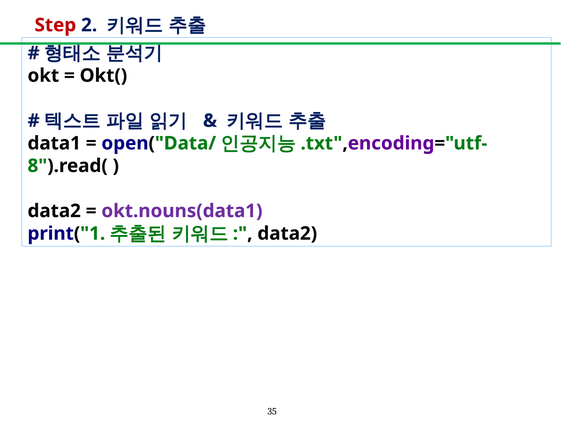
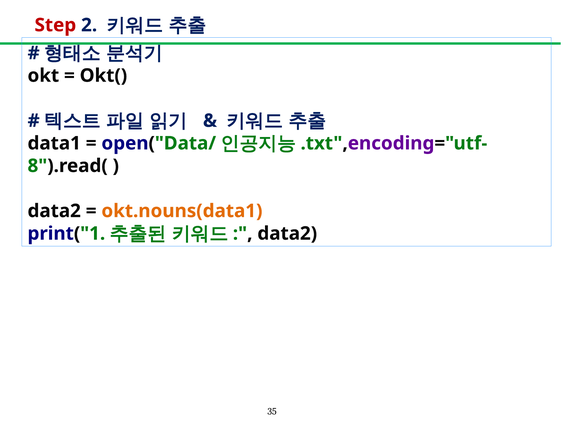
okt.nouns(data1 colour: purple -> orange (182, 211)
